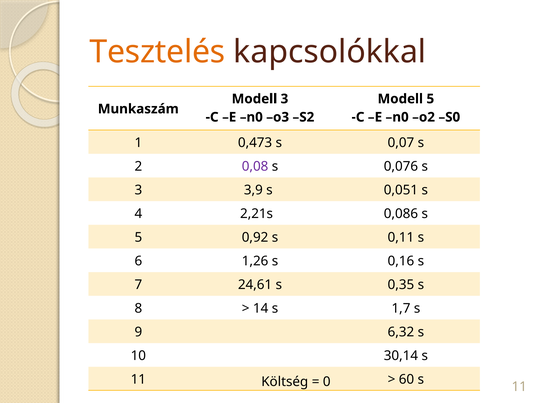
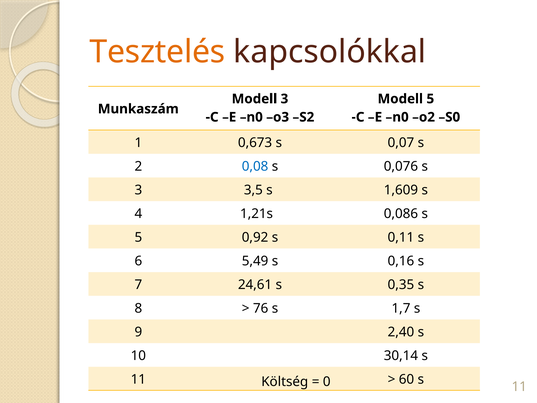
0,473: 0,473 -> 0,673 (255, 143)
0,08 colour: purple -> blue (255, 166)
3,9: 3,9 -> 3,5 (253, 190)
0,051: 0,051 -> 1,609 (401, 190)
2,21s: 2,21s -> 1,21s (257, 214)
1,26: 1,26 -> 5,49 (255, 261)
14: 14 -> 76 (261, 308)
6,32: 6,32 -> 2,40 (401, 332)
